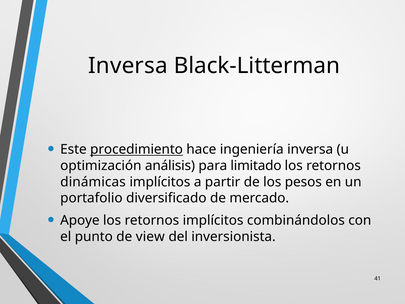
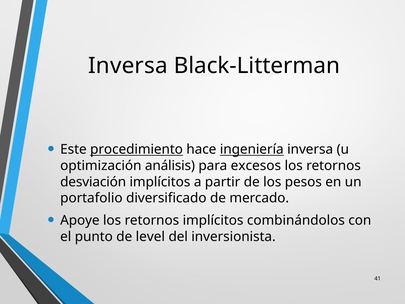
ingeniería underline: none -> present (252, 149)
limitado: limitado -> excesos (256, 166)
dinámicas: dinámicas -> desviación (93, 182)
view: view -> level (150, 236)
